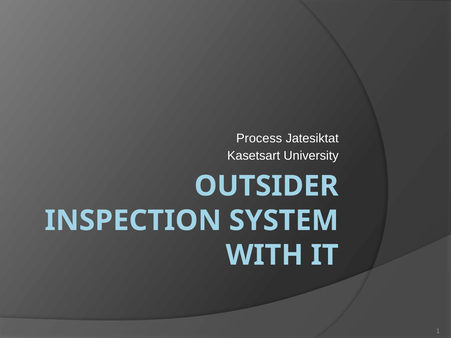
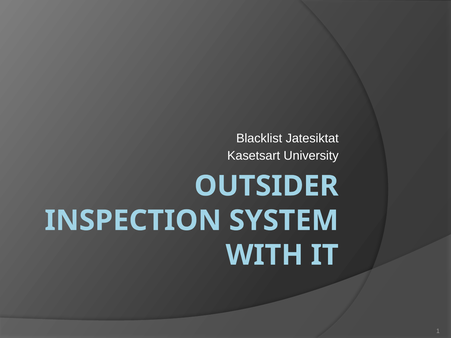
Process: Process -> Blacklist (259, 138)
